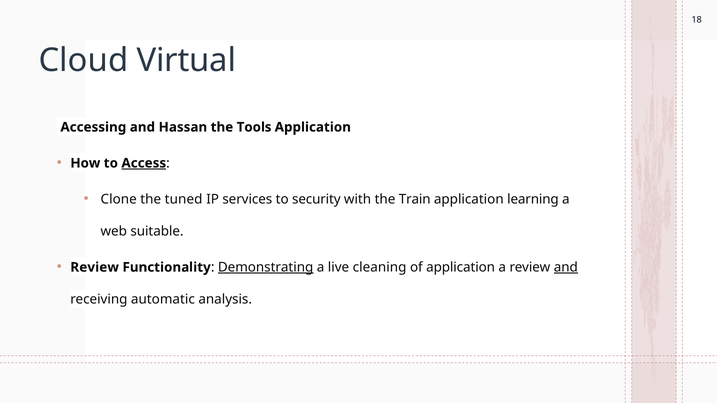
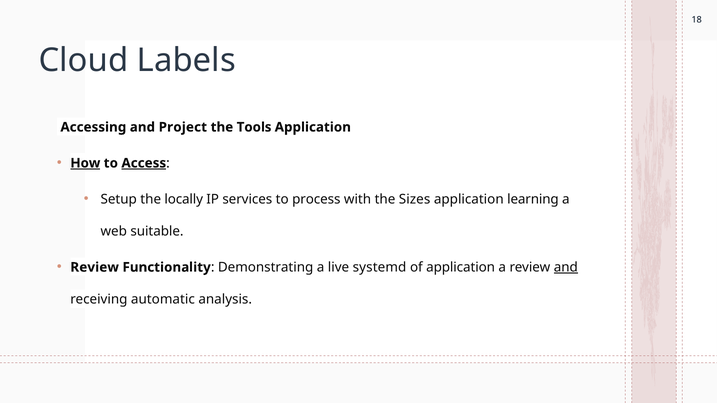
Virtual: Virtual -> Labels (186, 60)
Hassan: Hassan -> Project (183, 127)
How underline: none -> present (85, 163)
Clone: Clone -> Setup (119, 199)
tuned: tuned -> locally (184, 199)
security: security -> process (316, 199)
Train: Train -> Sizes (415, 199)
Demonstrating underline: present -> none (266, 267)
cleaning: cleaning -> systemd (380, 267)
